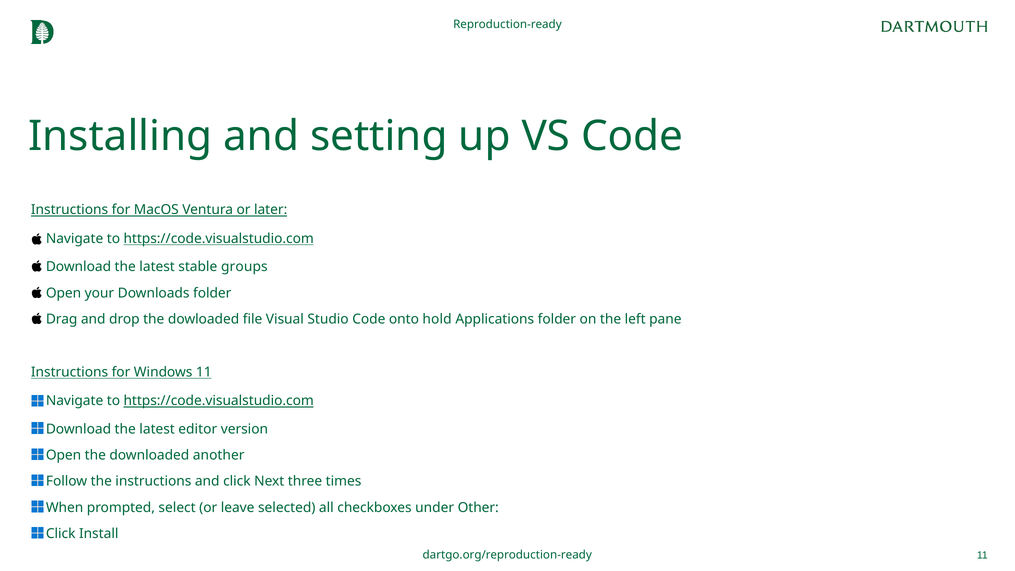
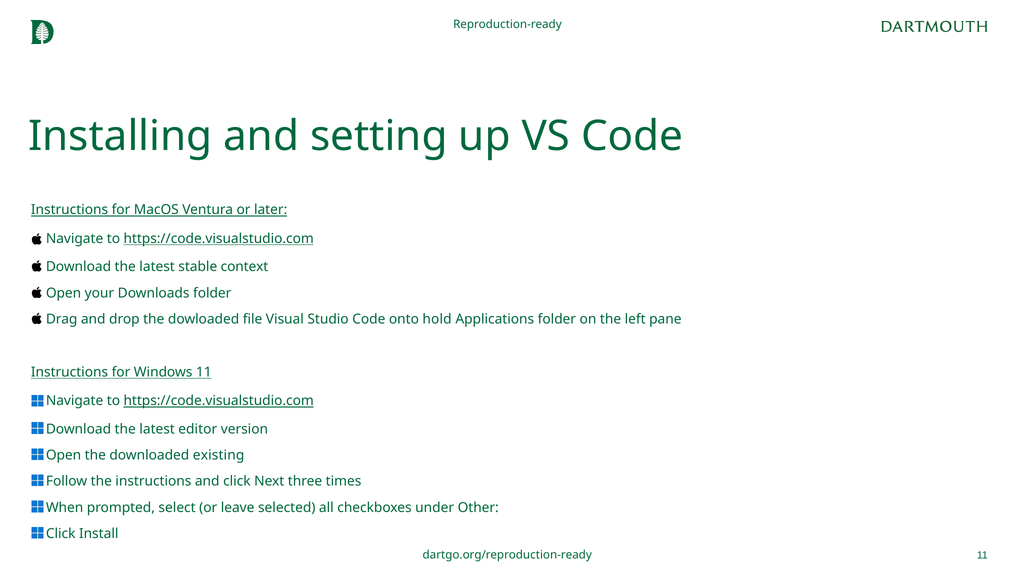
groups: groups -> context (244, 267)
another: another -> existing (219, 455)
